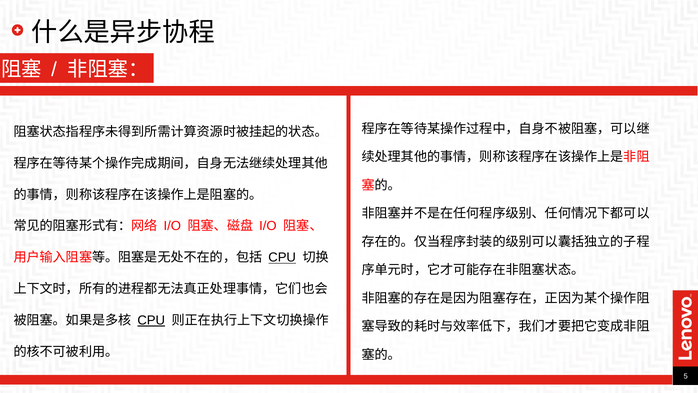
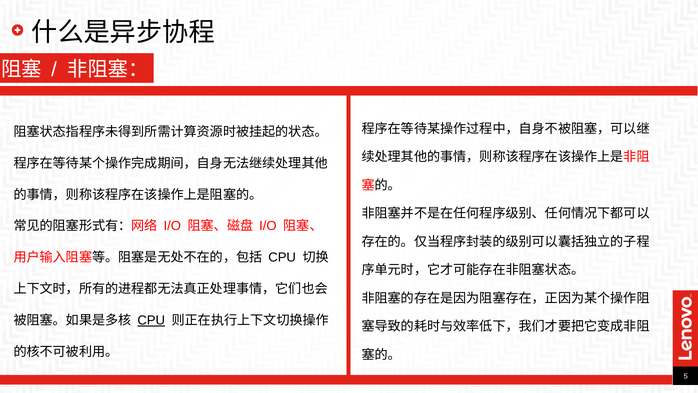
CPU underline: present -> none (282, 257)
